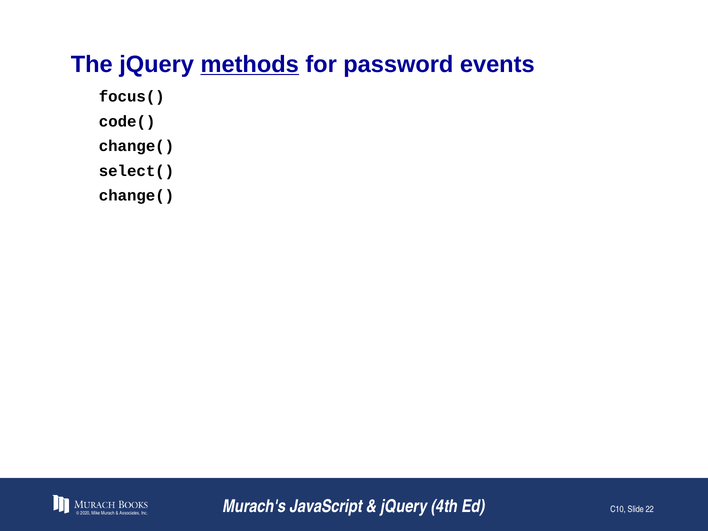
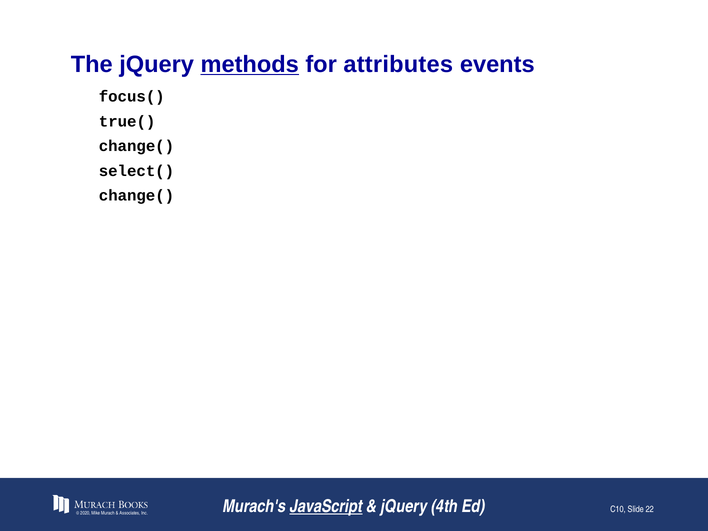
password: password -> attributes (398, 64)
code(: code( -> true( (127, 121)
JavaScript underline: none -> present (326, 506)
